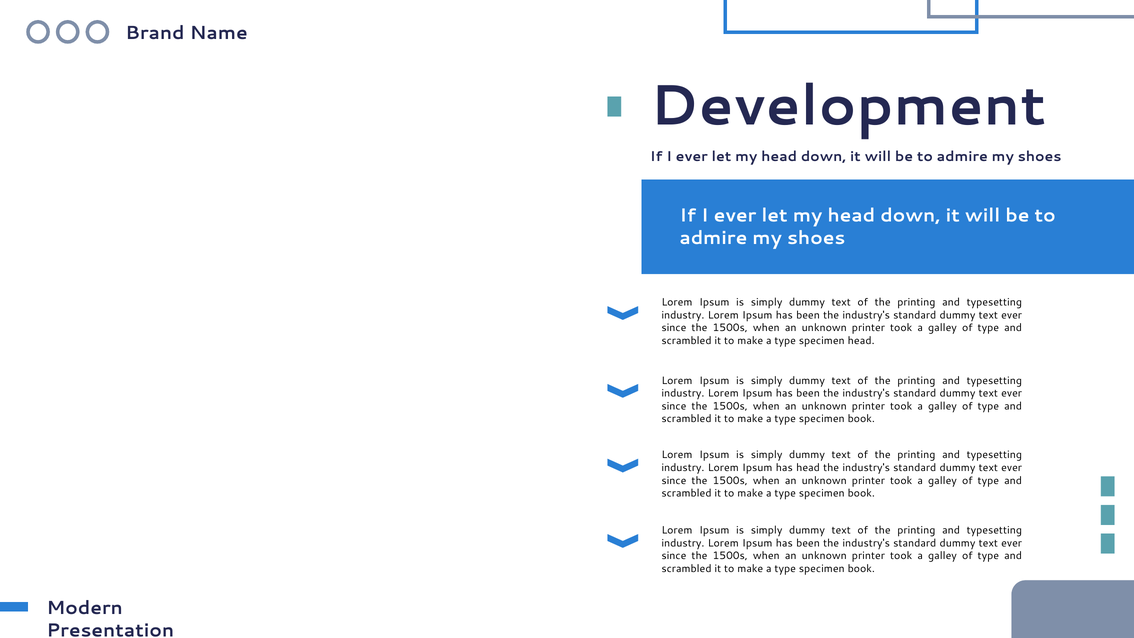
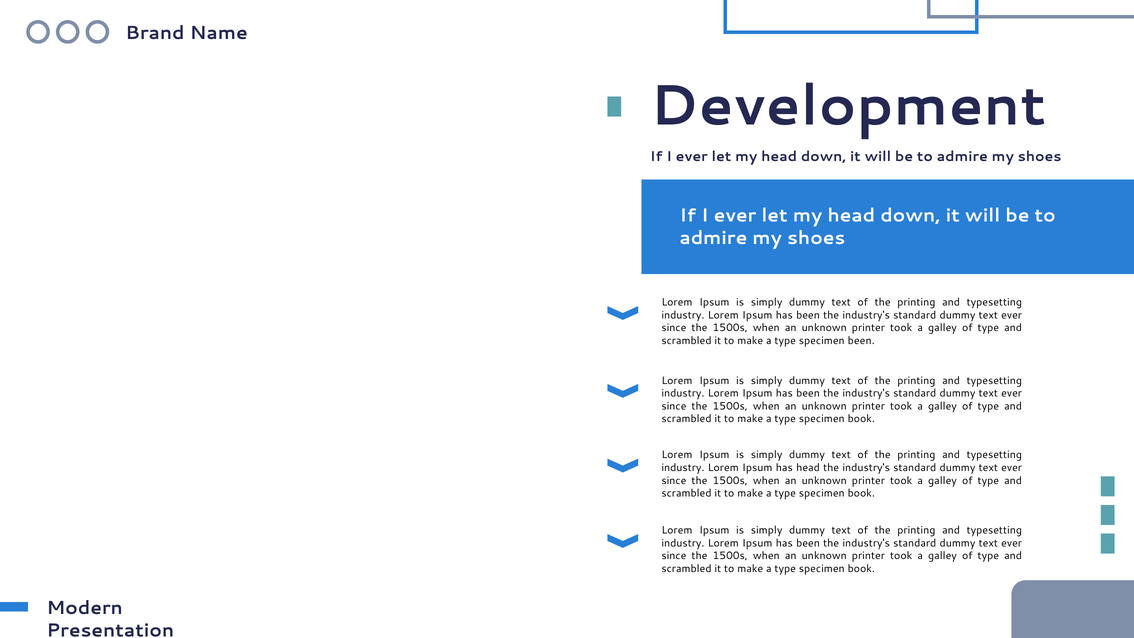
specimen head: head -> been (861, 341)
